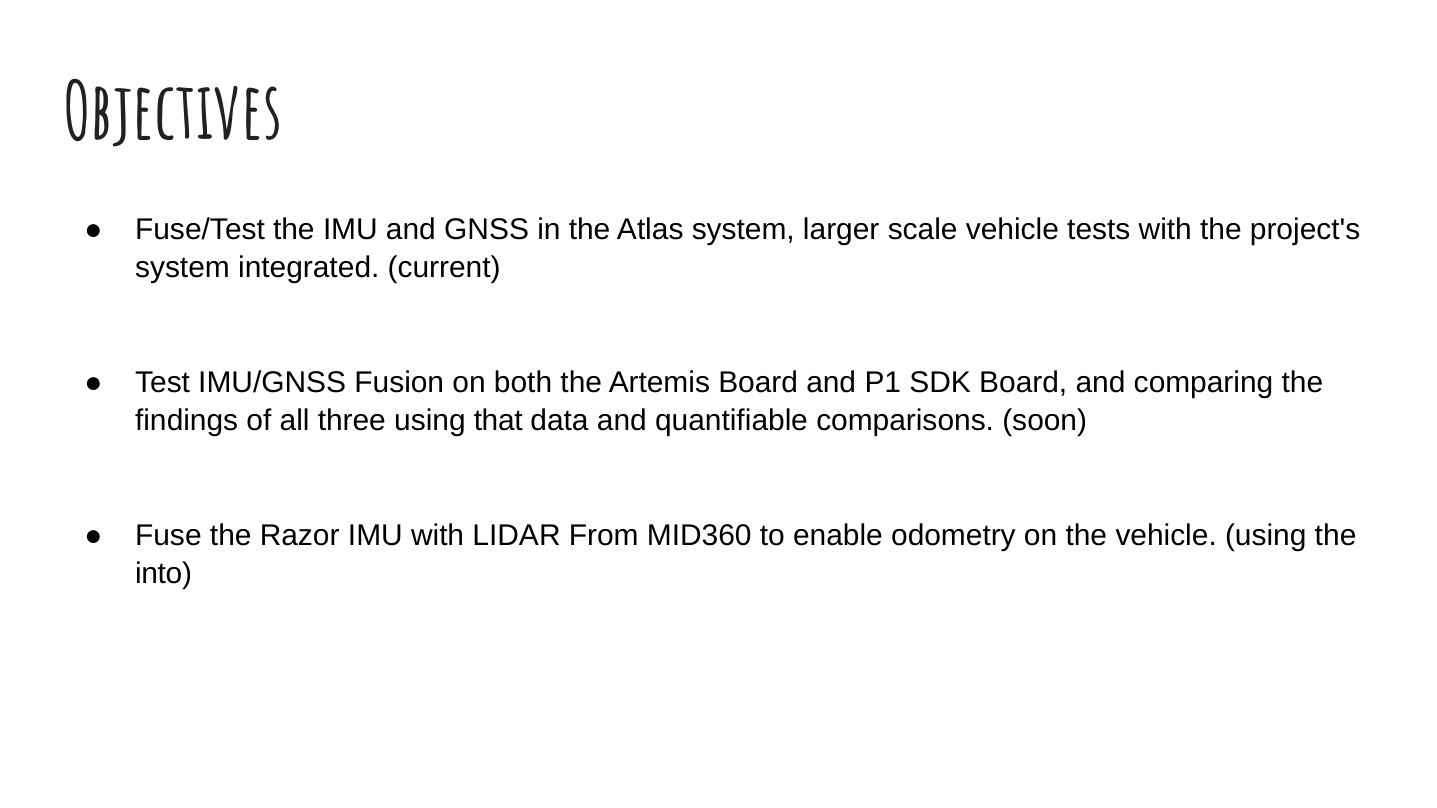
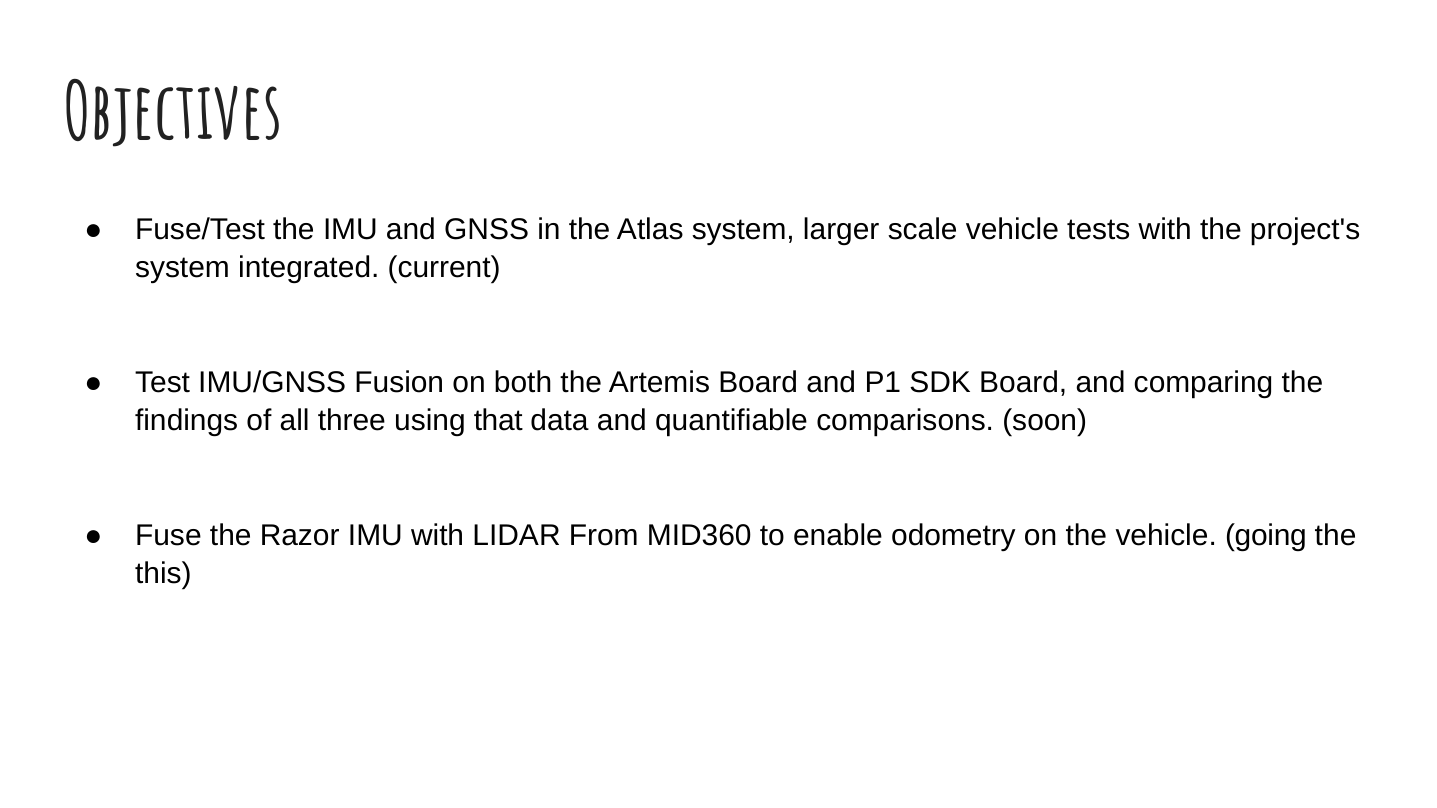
vehicle using: using -> going (1266, 536)
into: into -> this (163, 574)
